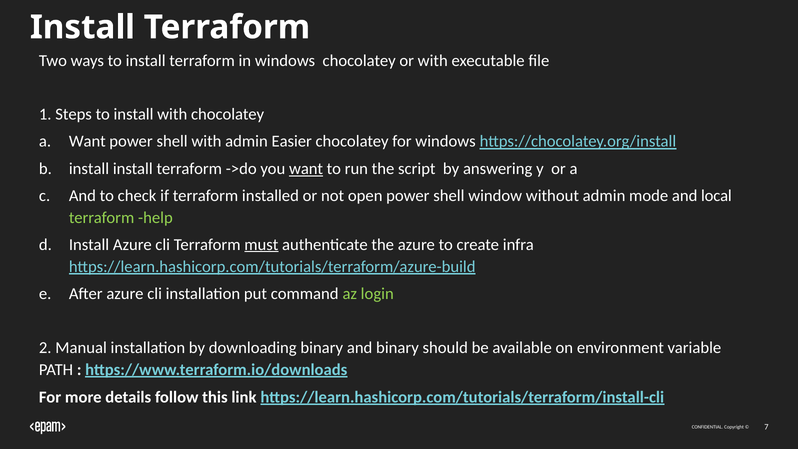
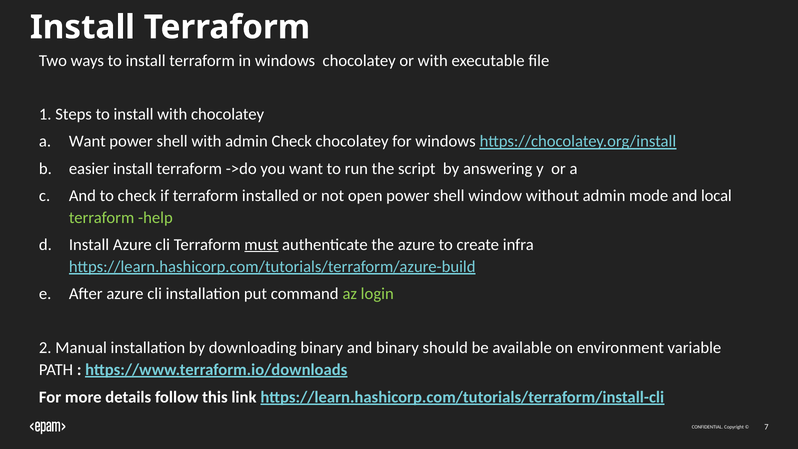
admin Easier: Easier -> Check (292, 141)
install: install -> easier (89, 169)
want underline: present -> none (306, 169)
